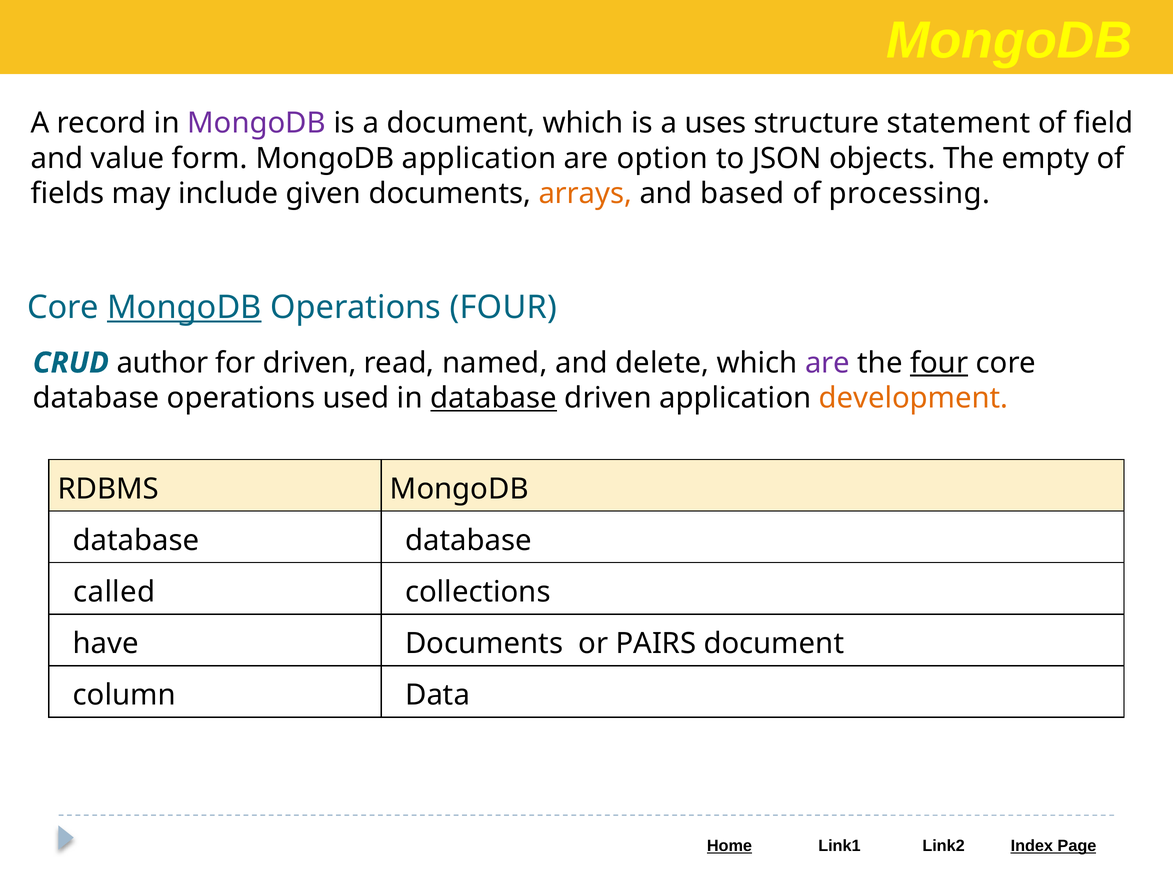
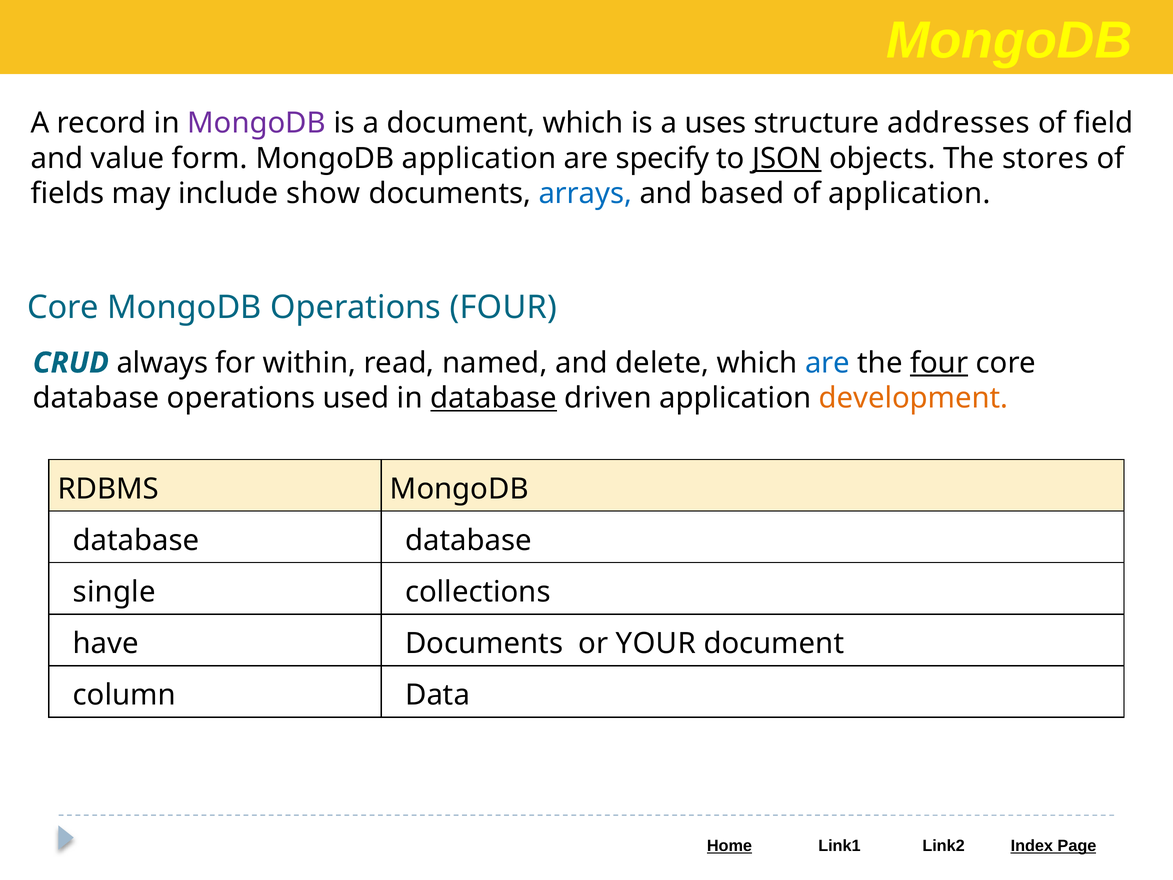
statement: statement -> addresses (959, 123)
option: option -> specify (663, 158)
JSON underline: none -> present (787, 158)
empty: empty -> stores (1045, 158)
given: given -> show (323, 194)
arrays colour: orange -> blue (585, 194)
of processing: processing -> application (909, 194)
MongoDB underline: present -> none (184, 307)
author: author -> always (162, 363)
for driven: driven -> within (310, 363)
are colour: purple -> blue (828, 363)
called: called -> single (114, 592)
PAIRS: PAIRS -> YOUR (656, 644)
